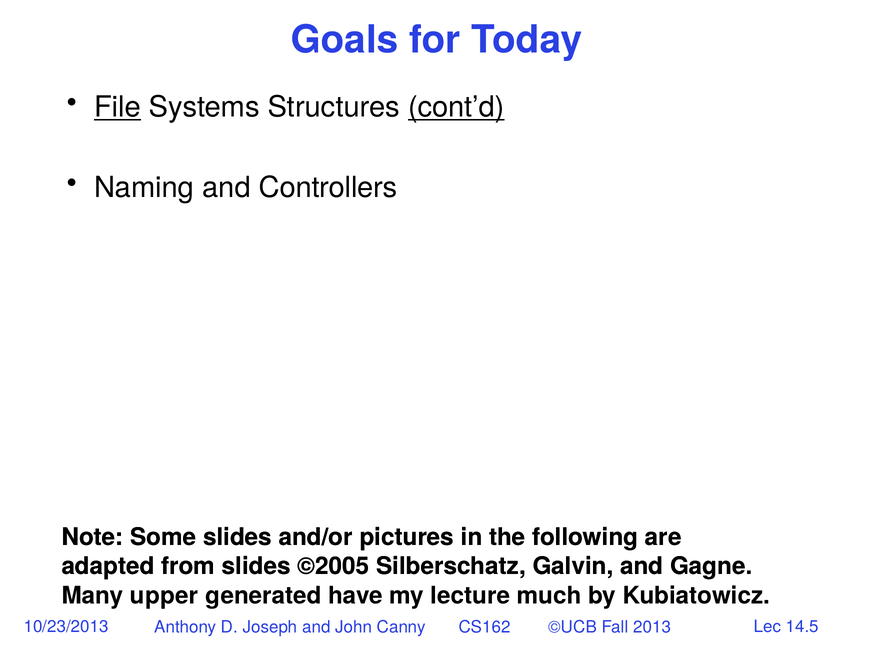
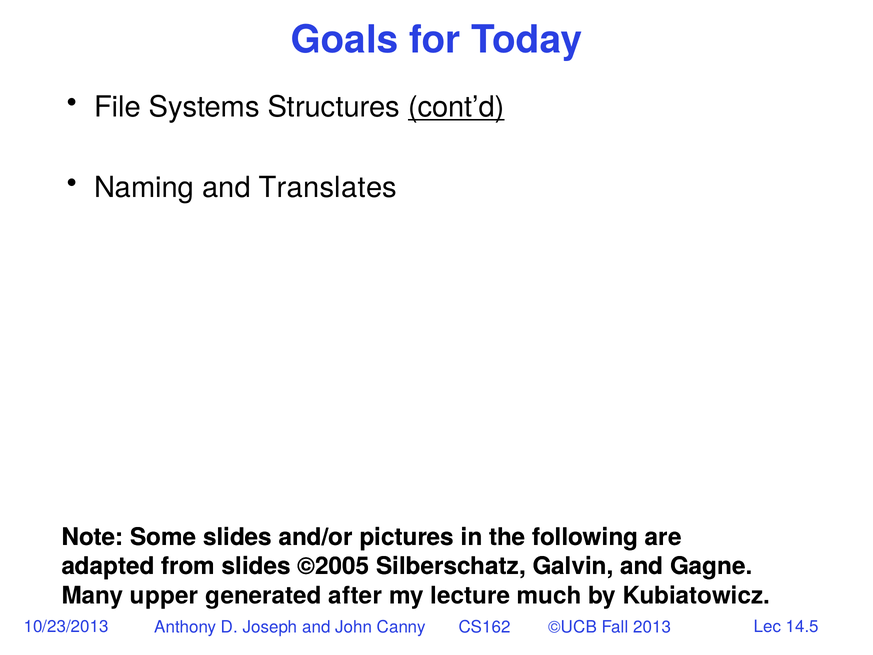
File underline: present -> none (118, 107)
Controllers: Controllers -> Translates (328, 187)
have: have -> after (355, 595)
